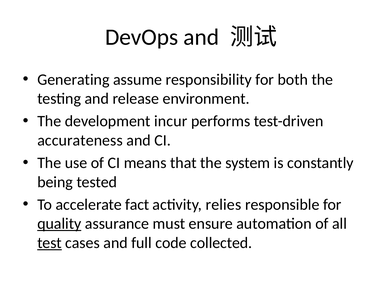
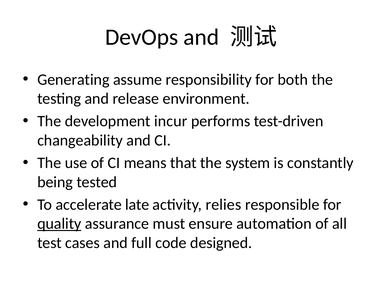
accurateness: accurateness -> changeability (80, 140)
fact: fact -> late (137, 204)
test underline: present -> none (50, 242)
collected: collected -> designed (221, 242)
